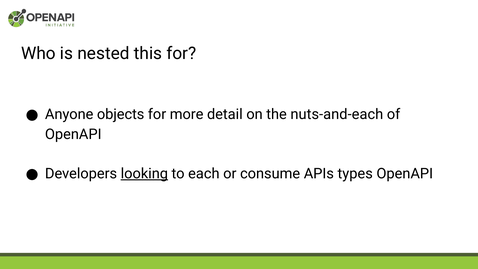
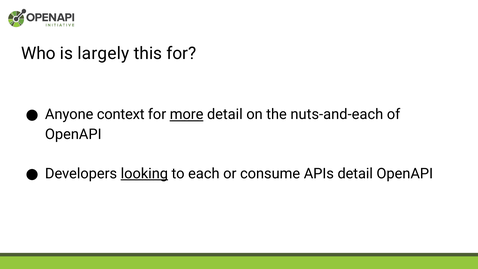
nested: nested -> largely (103, 53)
objects: objects -> context (121, 114)
more underline: none -> present (187, 114)
APIs types: types -> detail (355, 174)
